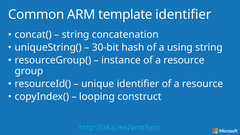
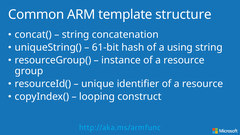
template identifier: identifier -> structure (183, 15)
30-bit: 30-bit -> 61-bit (105, 47)
